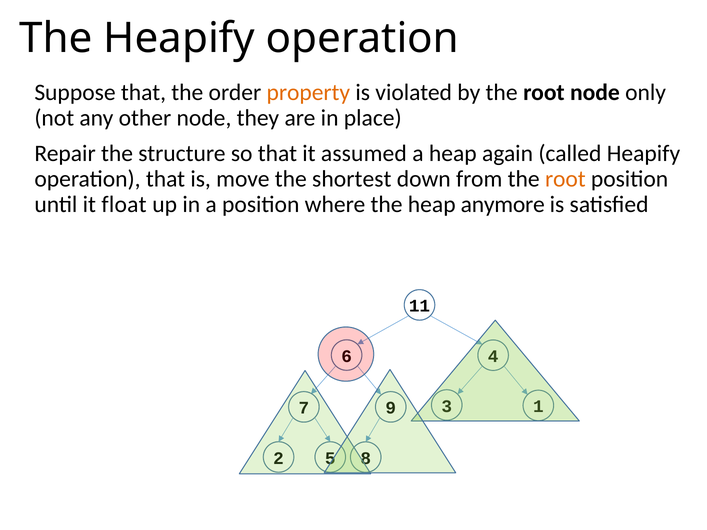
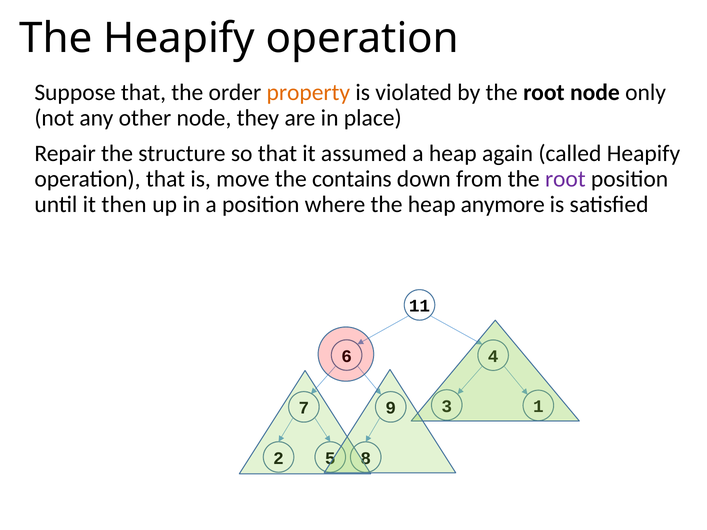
shortest: shortest -> contains (352, 179)
root colour: orange -> purple (565, 179)
float: float -> then (124, 204)
